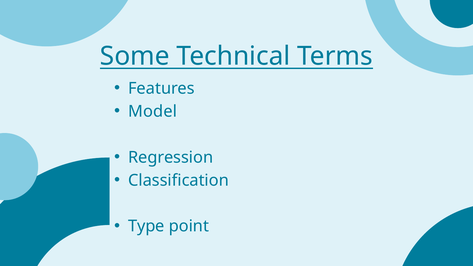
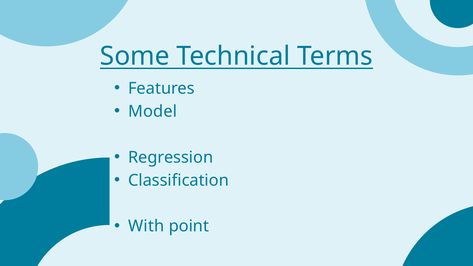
Type: Type -> With (146, 226)
